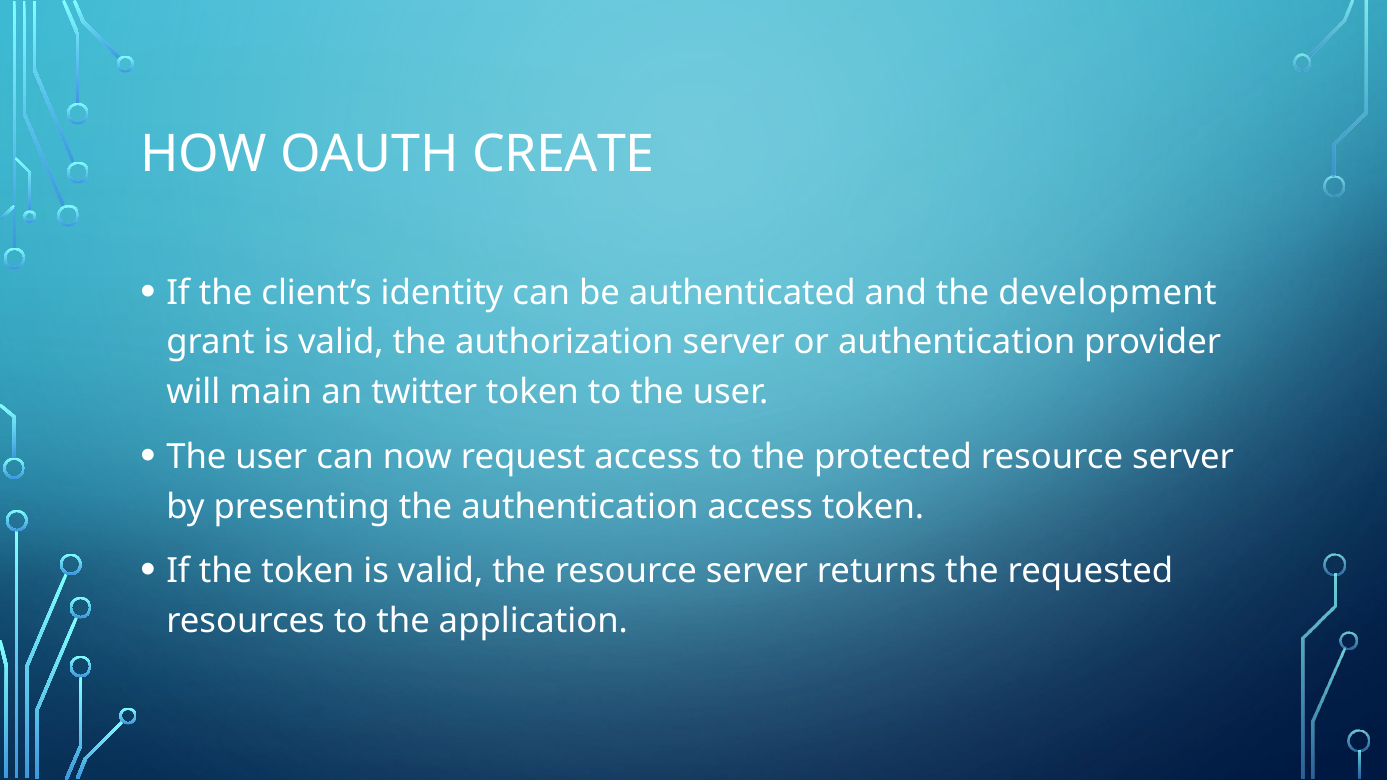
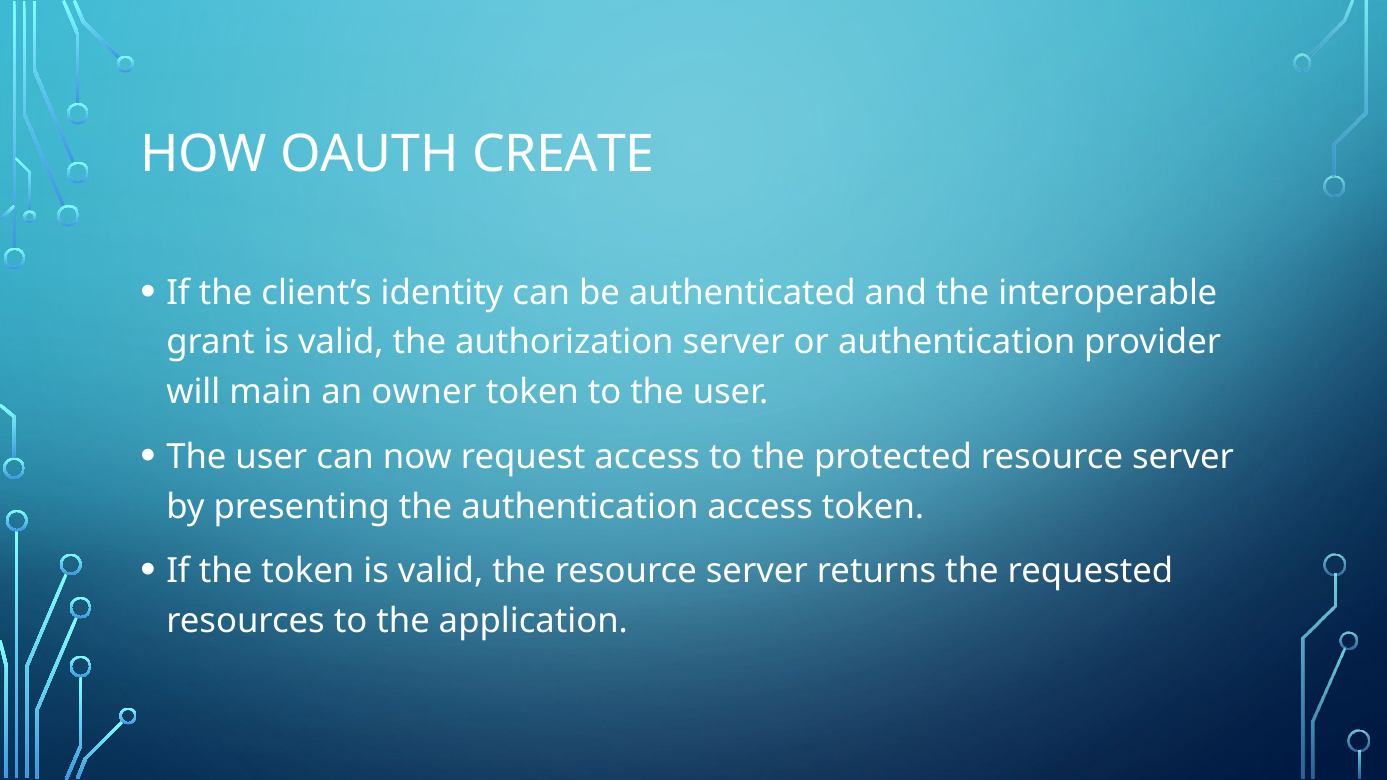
development: development -> interoperable (1108, 293)
twitter: twitter -> owner (424, 393)
